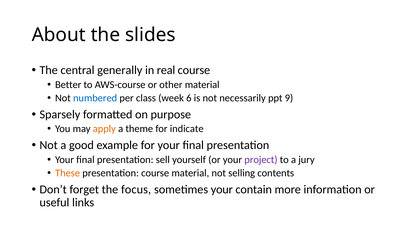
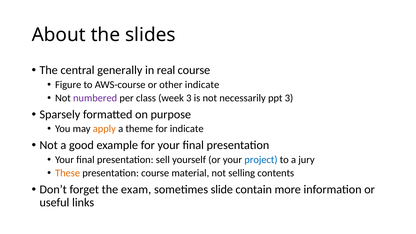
Better: Better -> Figure (68, 85)
other material: material -> indicate (202, 85)
numbered colour: blue -> purple (95, 98)
week 6: 6 -> 3 (189, 98)
ppt 9: 9 -> 3 (289, 98)
project colour: purple -> blue (261, 160)
focus: focus -> exam (136, 190)
sometimes your: your -> slide (222, 190)
